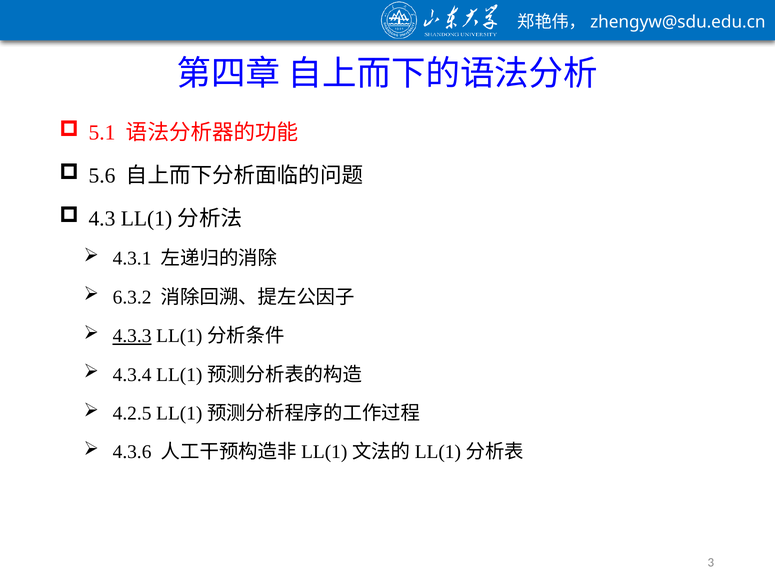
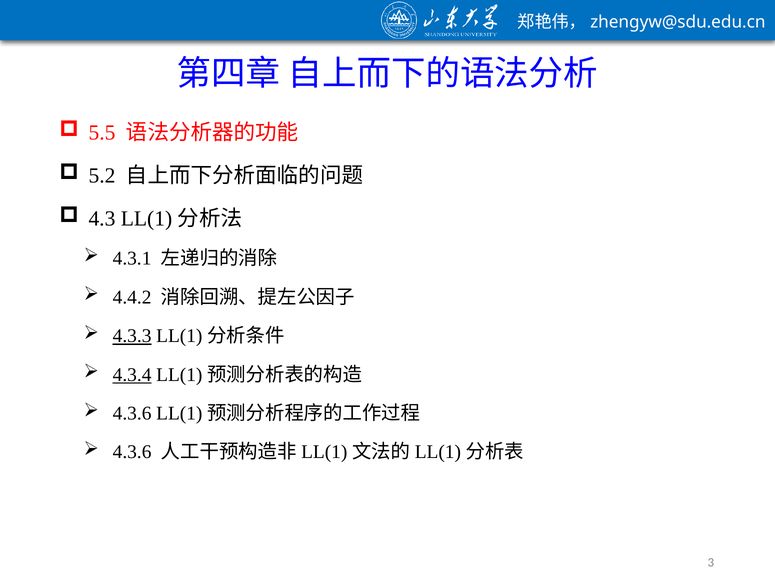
5.1: 5.1 -> 5.5 (102, 133)
5.6: 5.6 -> 5.2 (102, 176)
6.3.2: 6.3.2 -> 4.4.2 (132, 297)
4.3.4 underline: none -> present (132, 375)
4.2.5: 4.2.5 -> 4.3.6 (132, 414)
